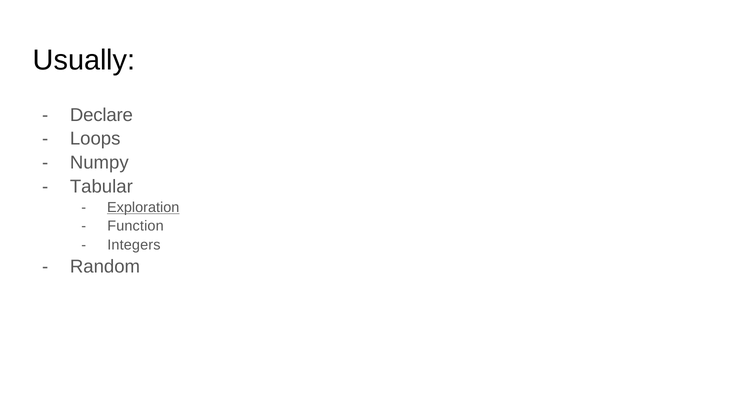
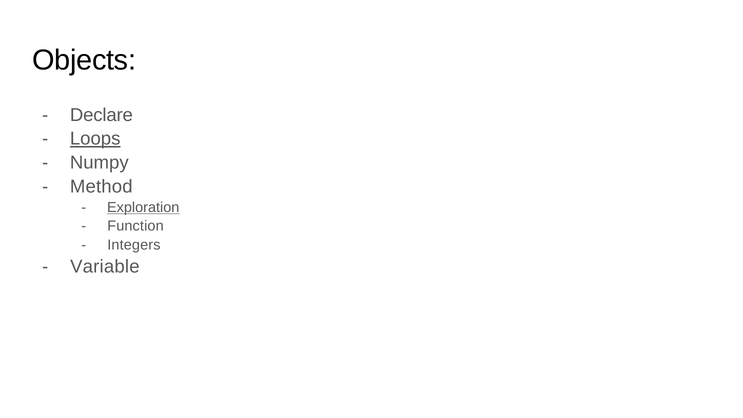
Usually: Usually -> Objects (84, 60)
Loops underline: none -> present (95, 139)
Tabular: Tabular -> Method (101, 187)
Random: Random -> Variable (105, 266)
